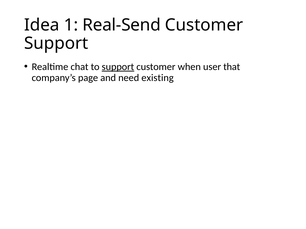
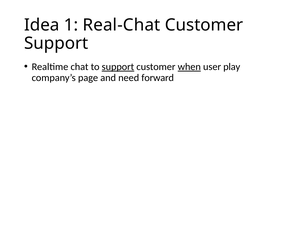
Real-Send: Real-Send -> Real-Chat (121, 25)
when underline: none -> present (189, 67)
that: that -> play (232, 67)
existing: existing -> forward (158, 78)
